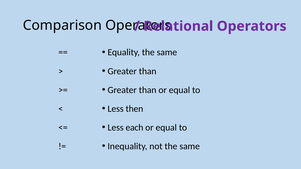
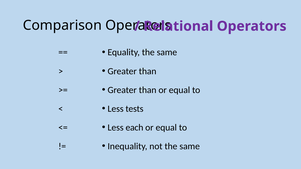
then: then -> tests (134, 109)
